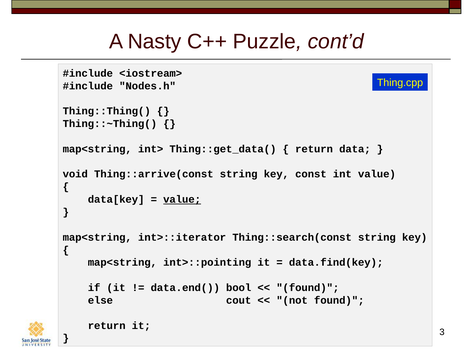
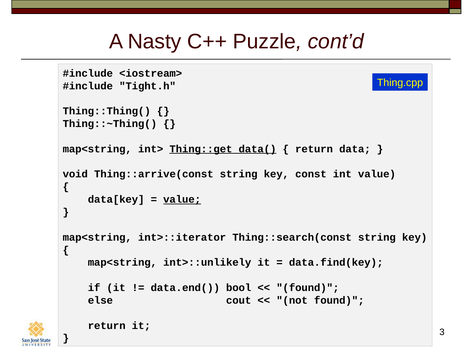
Nodes.h: Nodes.h -> Tight.h (148, 86)
Thing::get_data( underline: none -> present (223, 149)
int>::pointing: int>::pointing -> int>::unlikely (207, 262)
